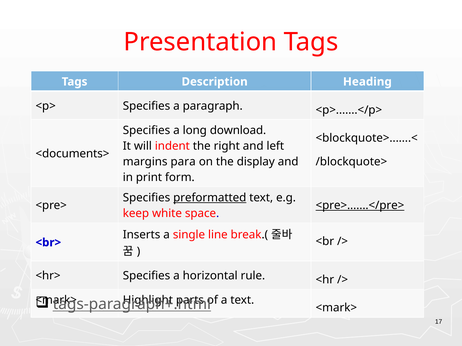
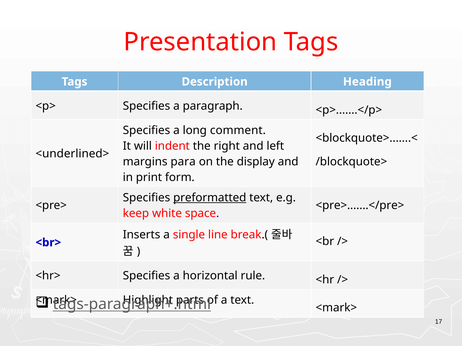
download: download -> comment (238, 130)
<documents>: <documents> -> <underlined> (72, 154)
<pre>.......</pre> underline: present -> none (360, 206)
